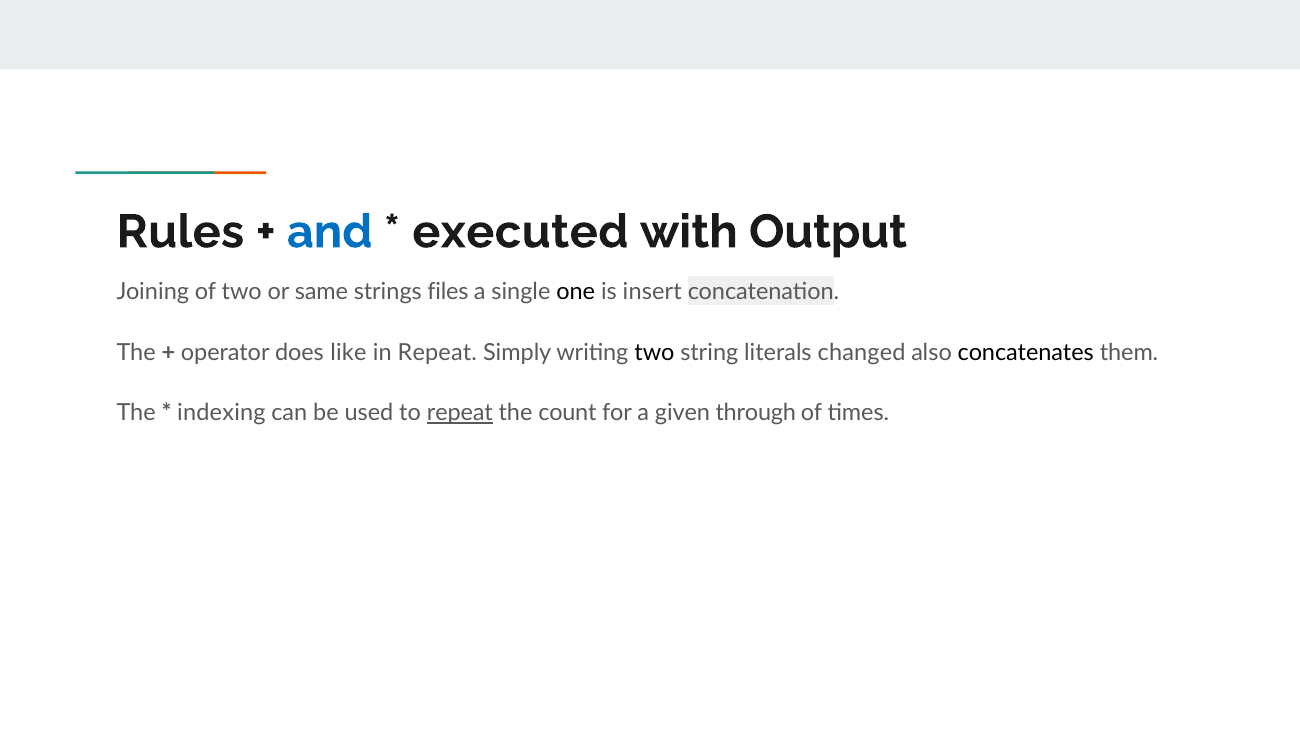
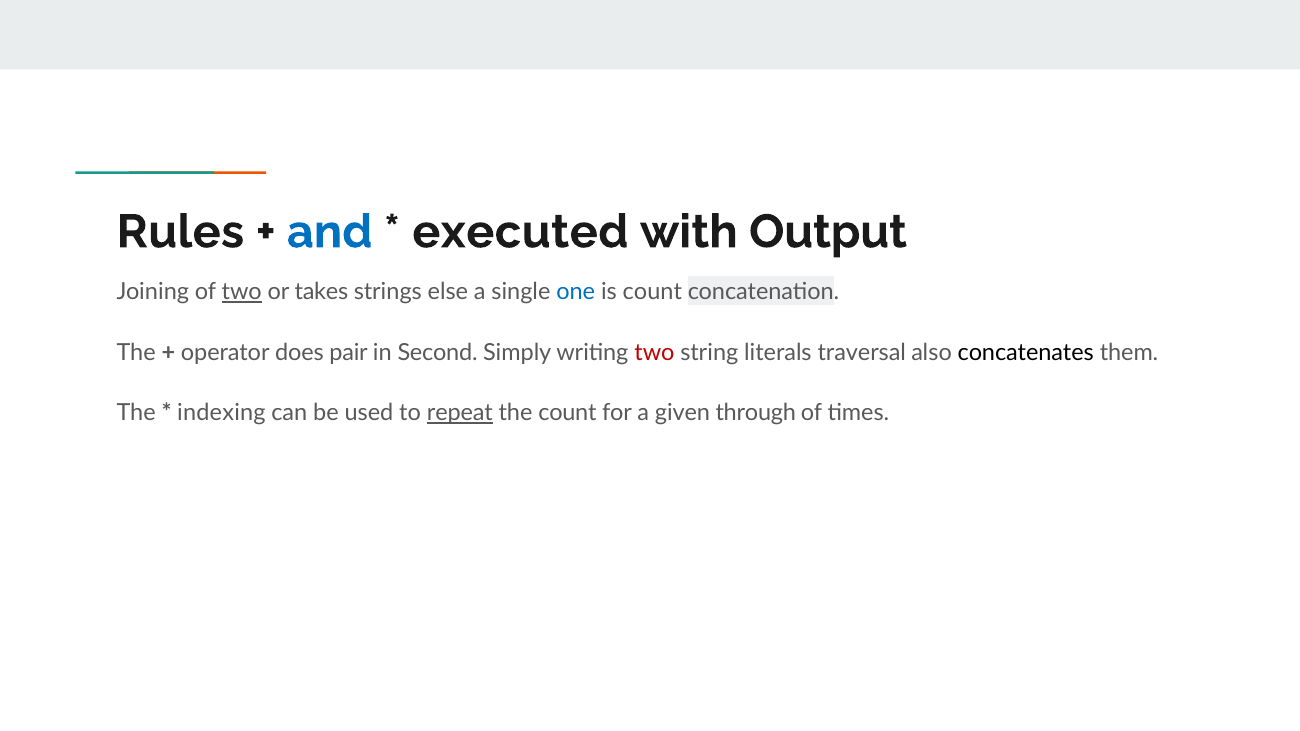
two underline: none -> present (242, 292)
same: same -> takes (321, 292)
files: files -> else (448, 292)
one colour: black -> blue (576, 292)
is insert: insert -> count (652, 292)
like: like -> pair (349, 353)
in Repeat: Repeat -> Second (438, 353)
two colour: black -> red (654, 353)
changed: changed -> traversal (862, 353)
